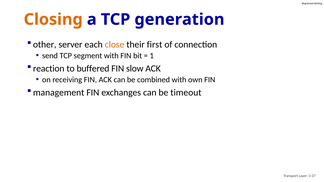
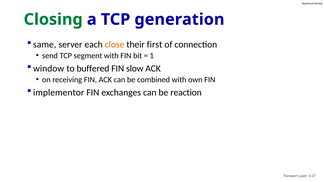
Closing colour: orange -> green (53, 19)
other: other -> same (45, 45)
reaction: reaction -> window (49, 69)
management: management -> implementor (59, 93)
timeout: timeout -> reaction (186, 93)
